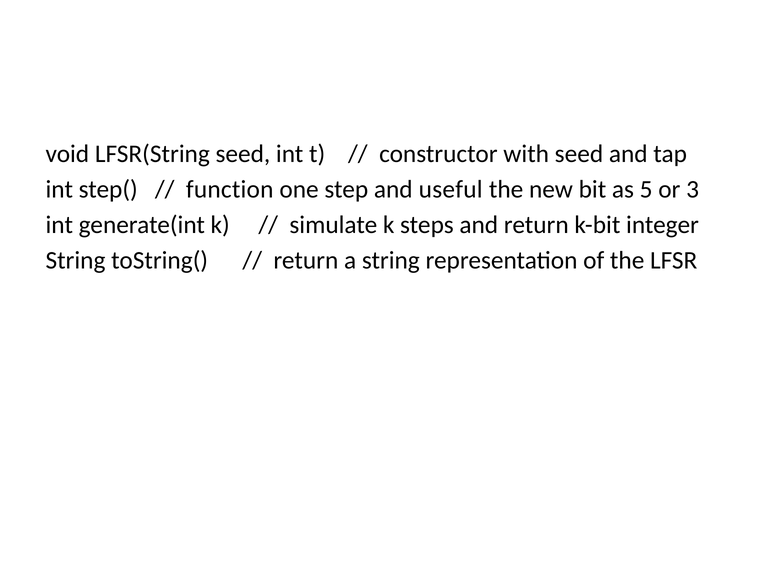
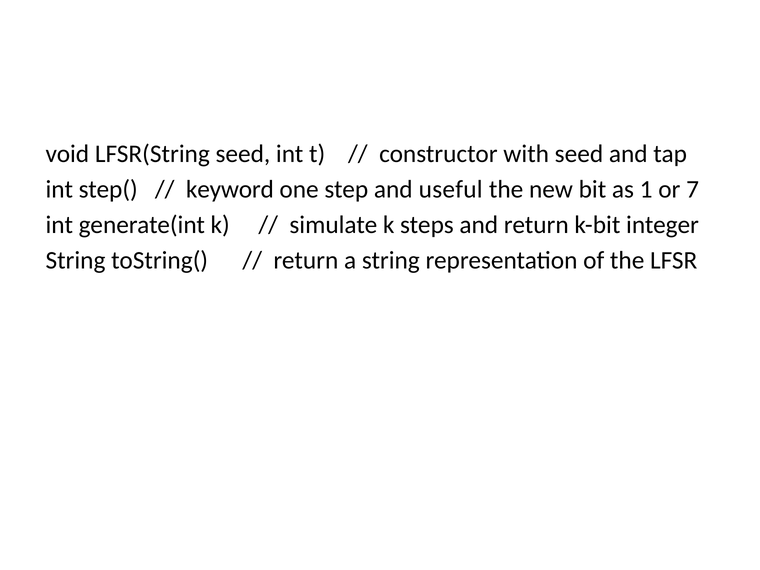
function: function -> keyword (230, 189)
5: 5 -> 1 (646, 189)
3: 3 -> 7 (693, 189)
